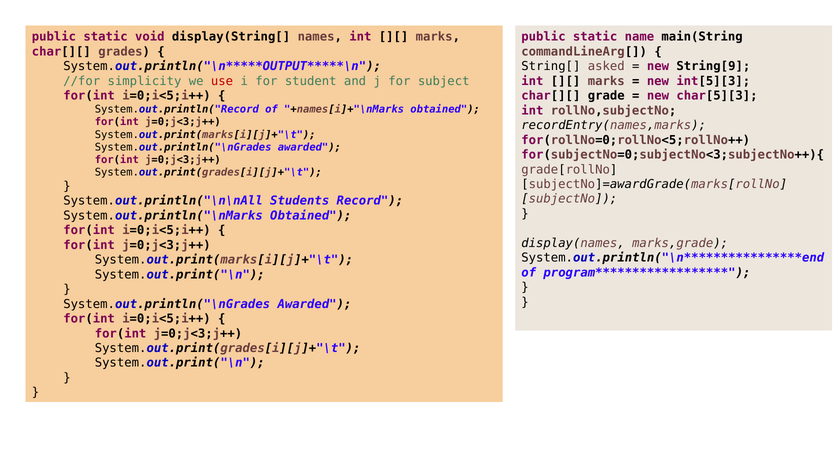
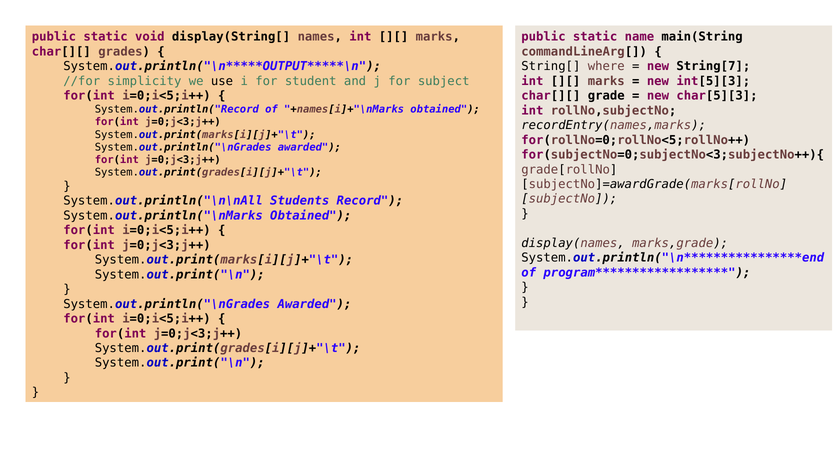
asked: asked -> where (606, 66)
String[9: String[9 -> String[7 (713, 66)
use colour: red -> black (222, 81)
